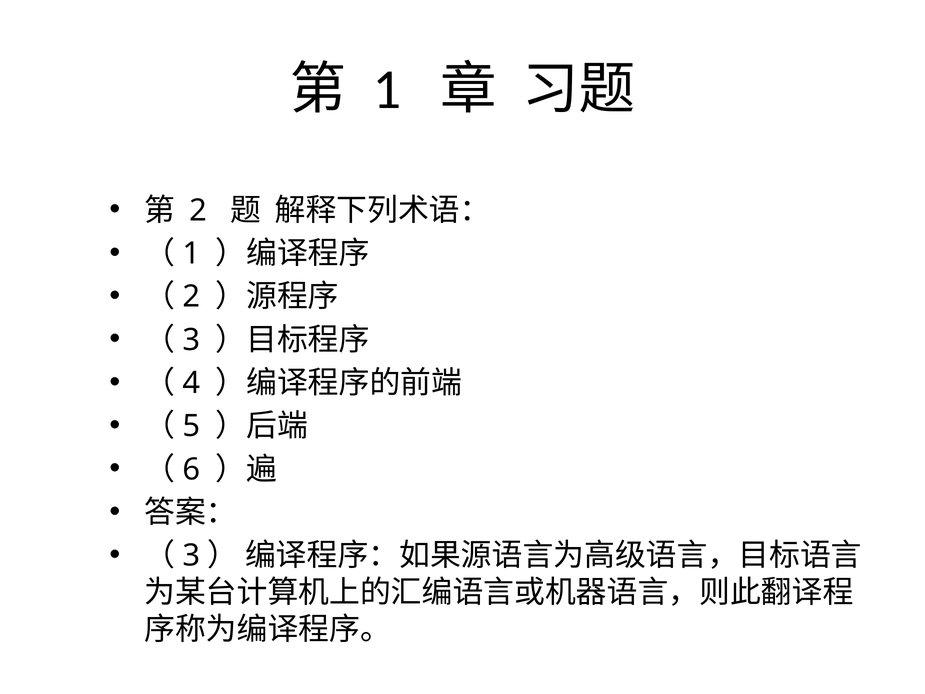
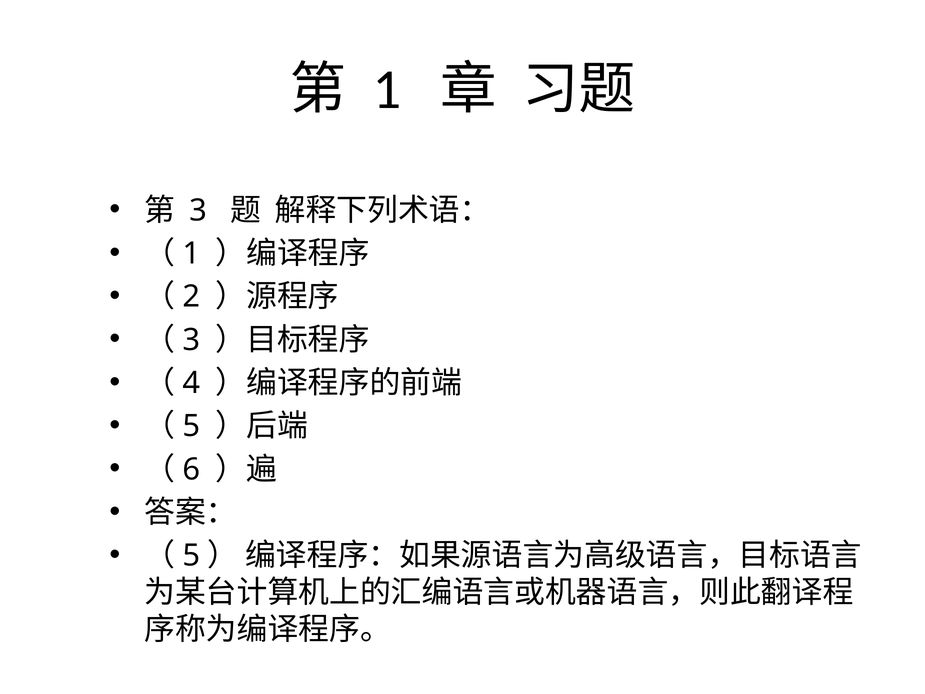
2: 2 -> 3 (198, 210)
3: 3 -> 5 (191, 556)
